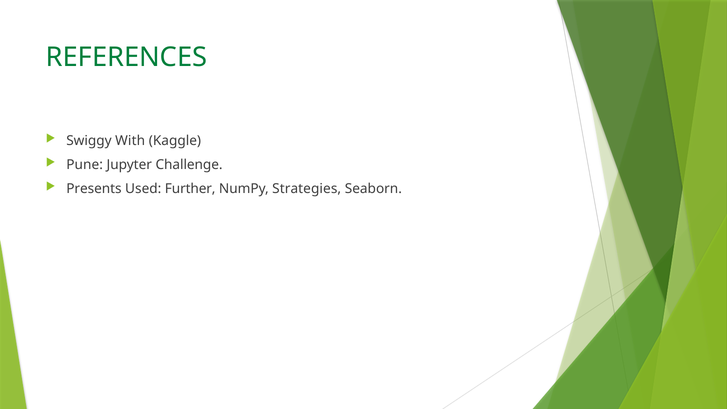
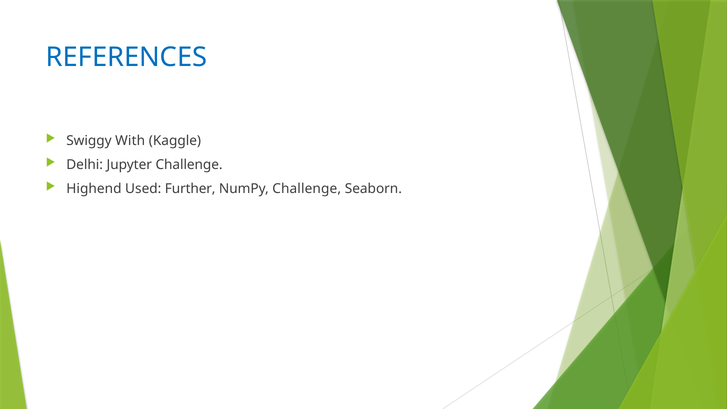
REFERENCES colour: green -> blue (127, 57)
Pune: Pune -> Delhi (85, 165)
Presents: Presents -> Highend (94, 189)
NumPy Strategies: Strategies -> Challenge (307, 189)
